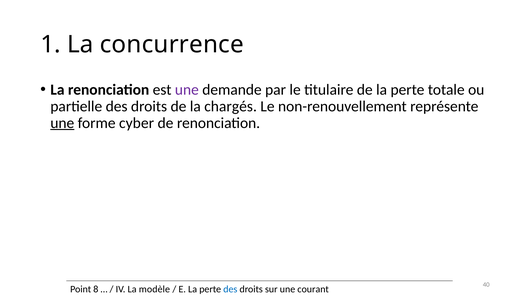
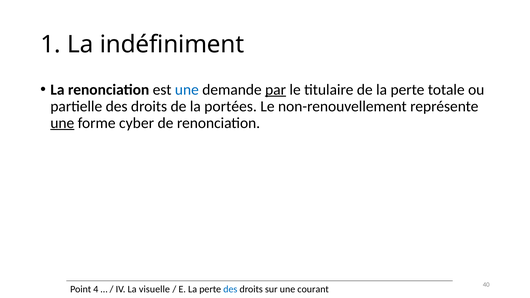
concurrence: concurrence -> indéfiniment (172, 45)
une colour: purple -> blue (187, 90)
par underline: none -> present (276, 90)
chargés: chargés -> portées (231, 106)
8: 8 -> 4 (96, 289)
modèle: modèle -> visuelle (154, 289)
